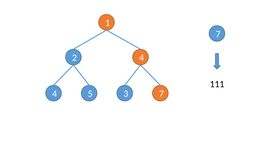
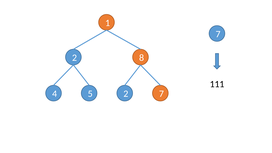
2 4: 4 -> 8 (142, 58)
5 3: 3 -> 2 (126, 94)
